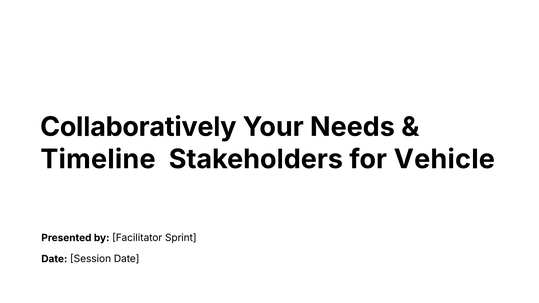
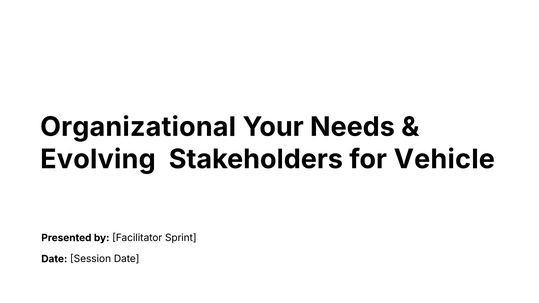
Collaboratively: Collaboratively -> Organizational (138, 127)
Timeline: Timeline -> Evolving (98, 159)
